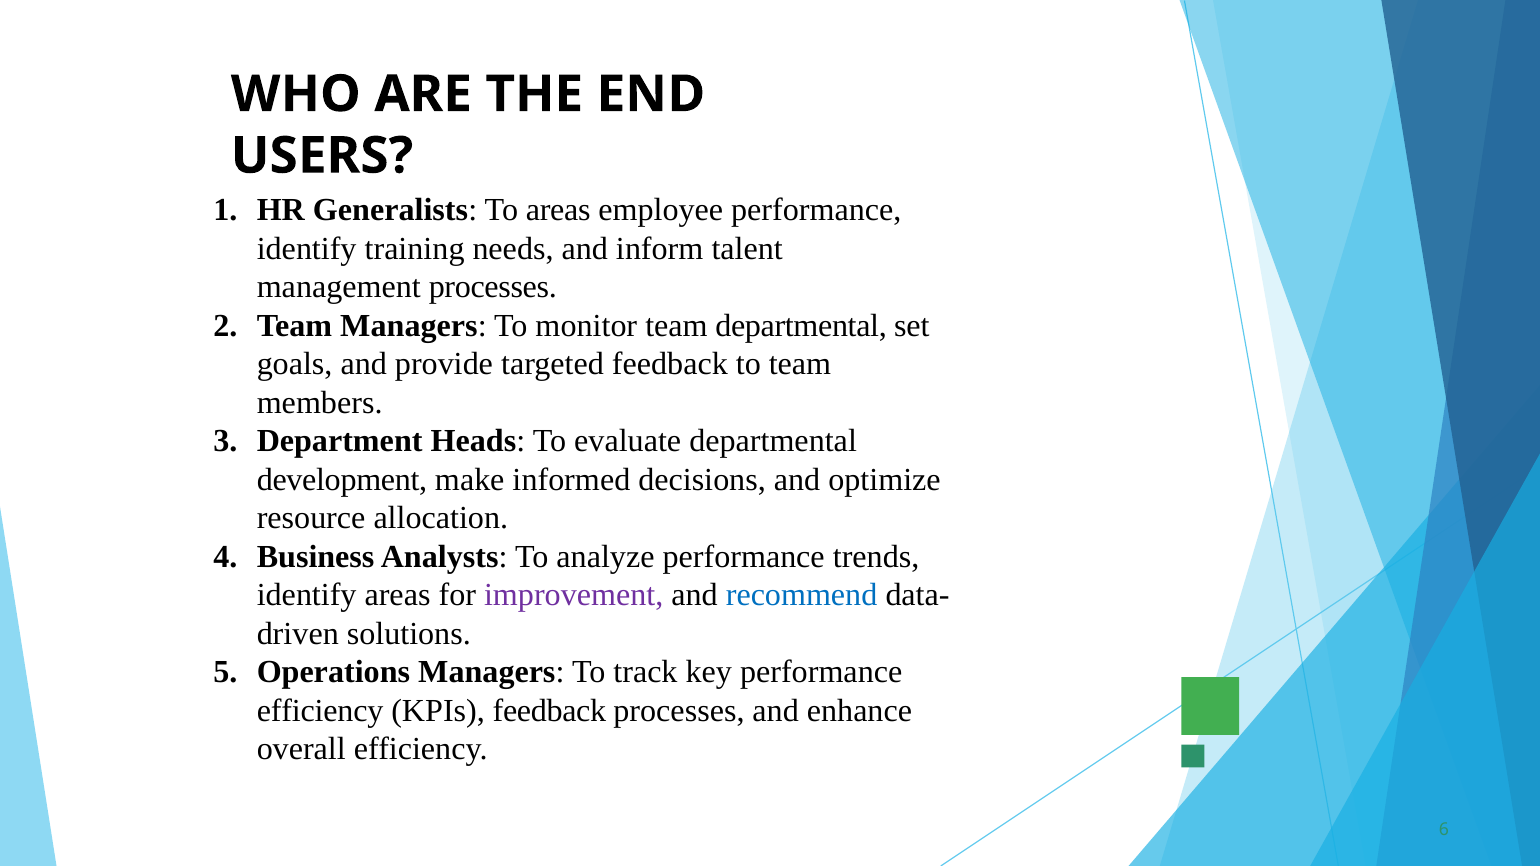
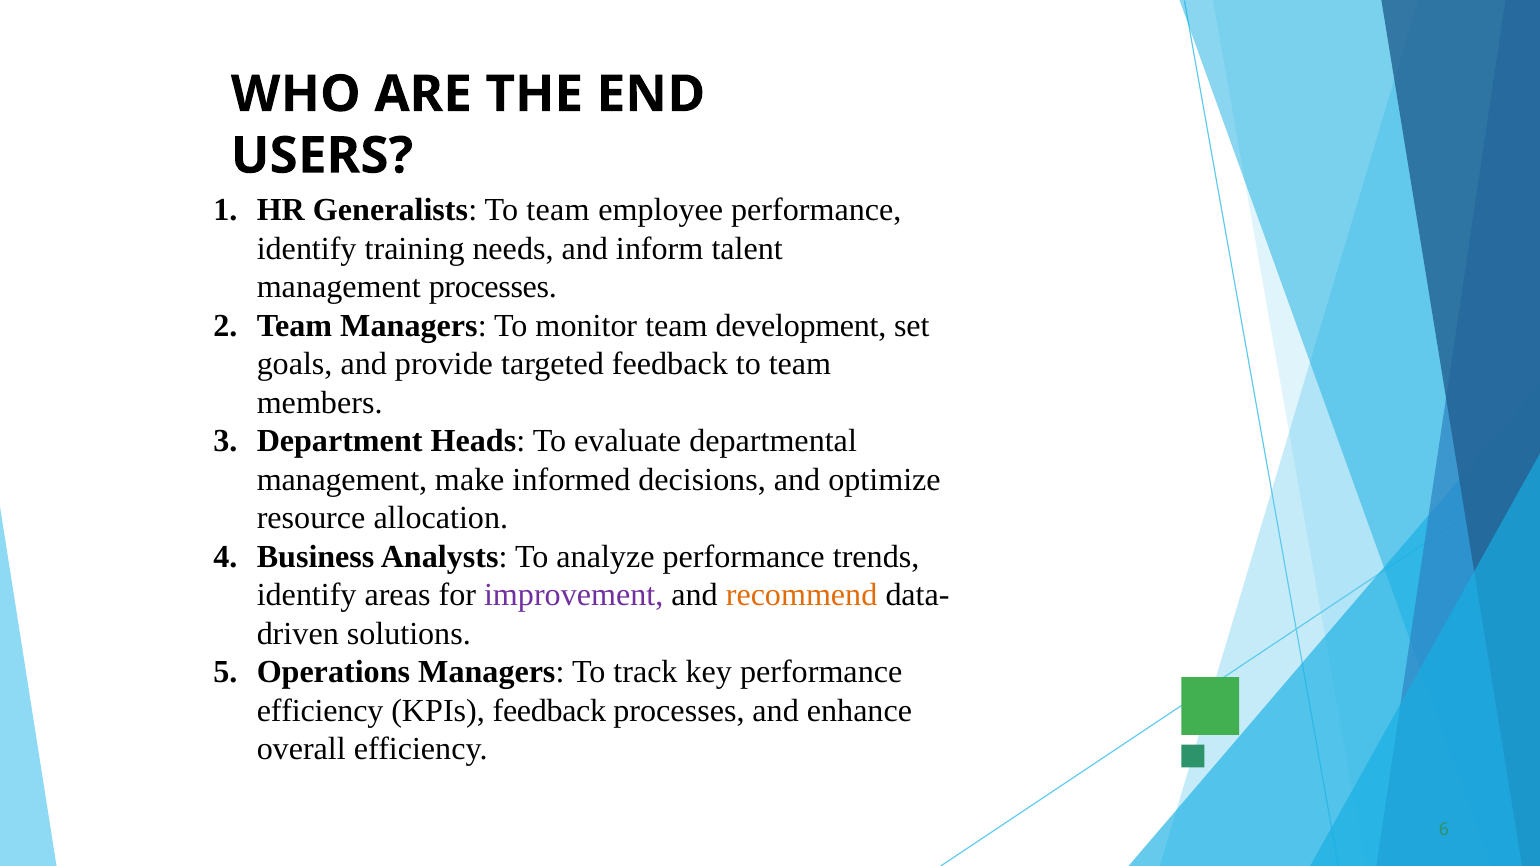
Generalists To areas: areas -> team (558, 210)
team departmental: departmental -> development (801, 326)
development: development -> management (342, 480)
recommend colour: blue -> orange (802, 595)
